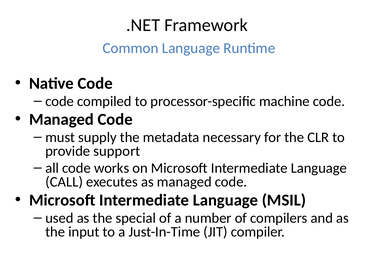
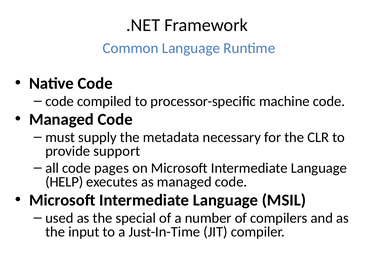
works: works -> pages (111, 168)
CALL: CALL -> HELP (64, 182)
